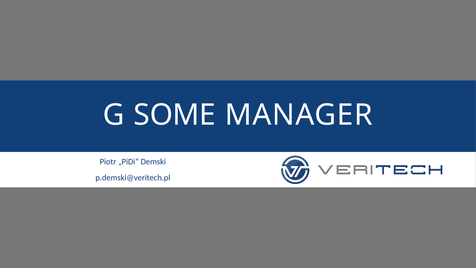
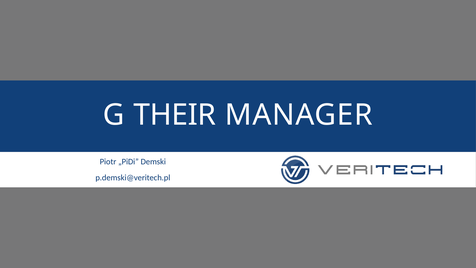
SOME: SOME -> THEIR (175, 115)
